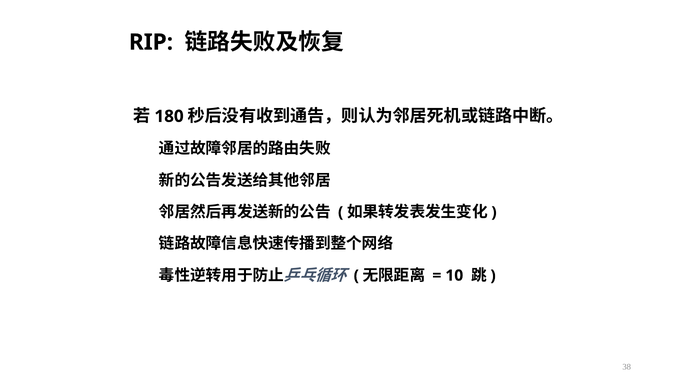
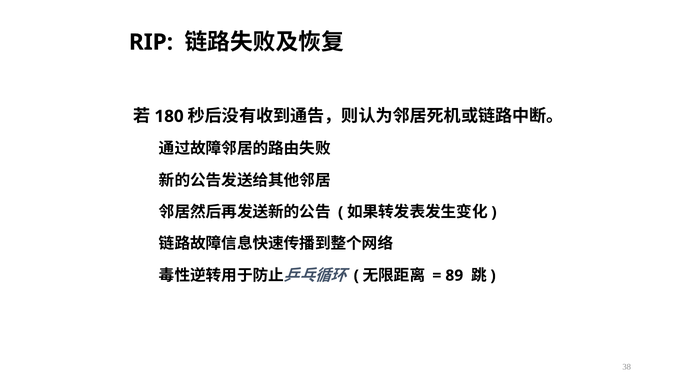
10: 10 -> 89 (454, 276)
